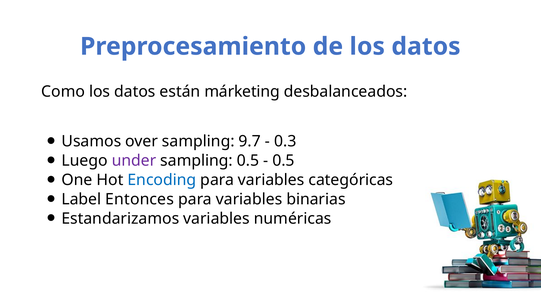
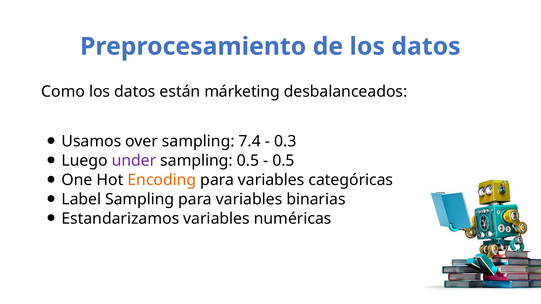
9.7: 9.7 -> 7.4 (250, 142)
Encoding colour: blue -> orange (162, 180)
Label Entonces: Entonces -> Sampling (140, 199)
